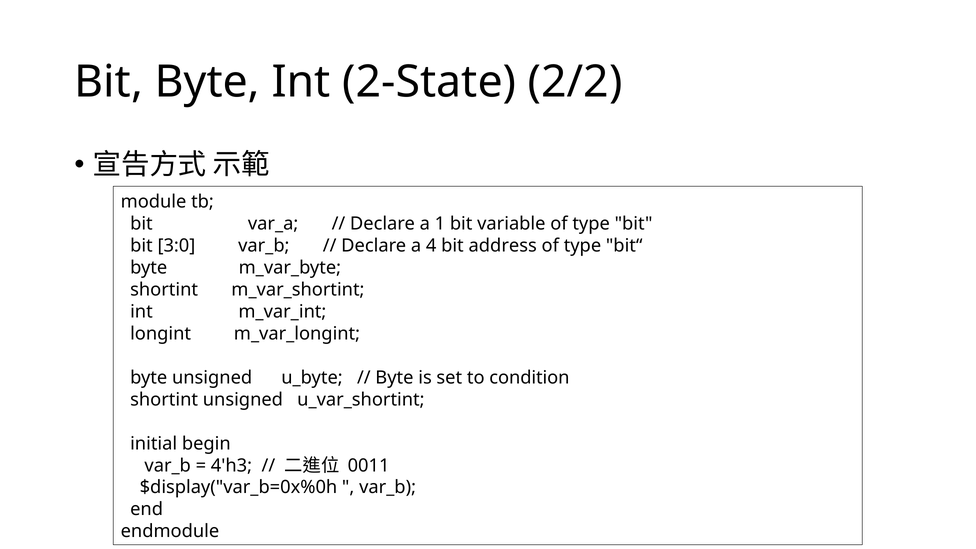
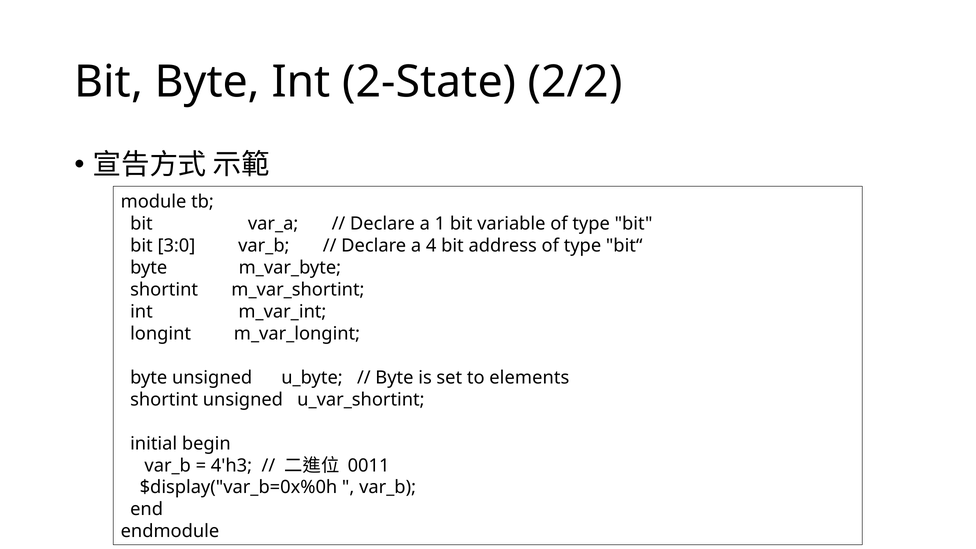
condition: condition -> elements (529, 378)
